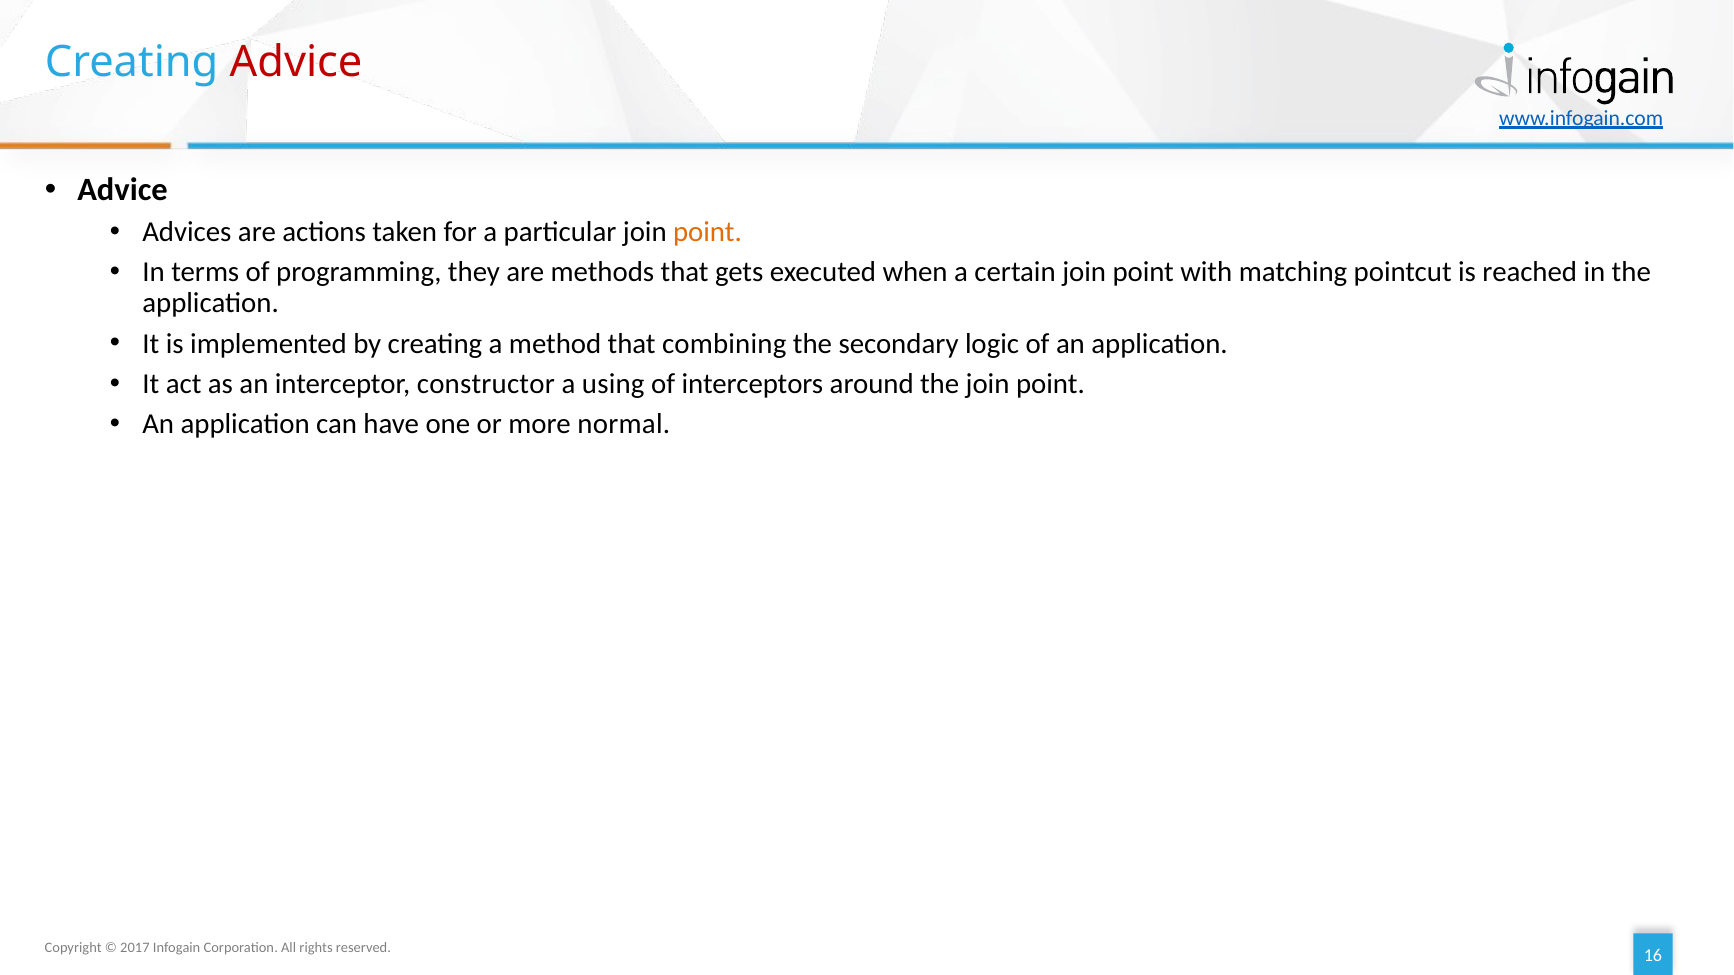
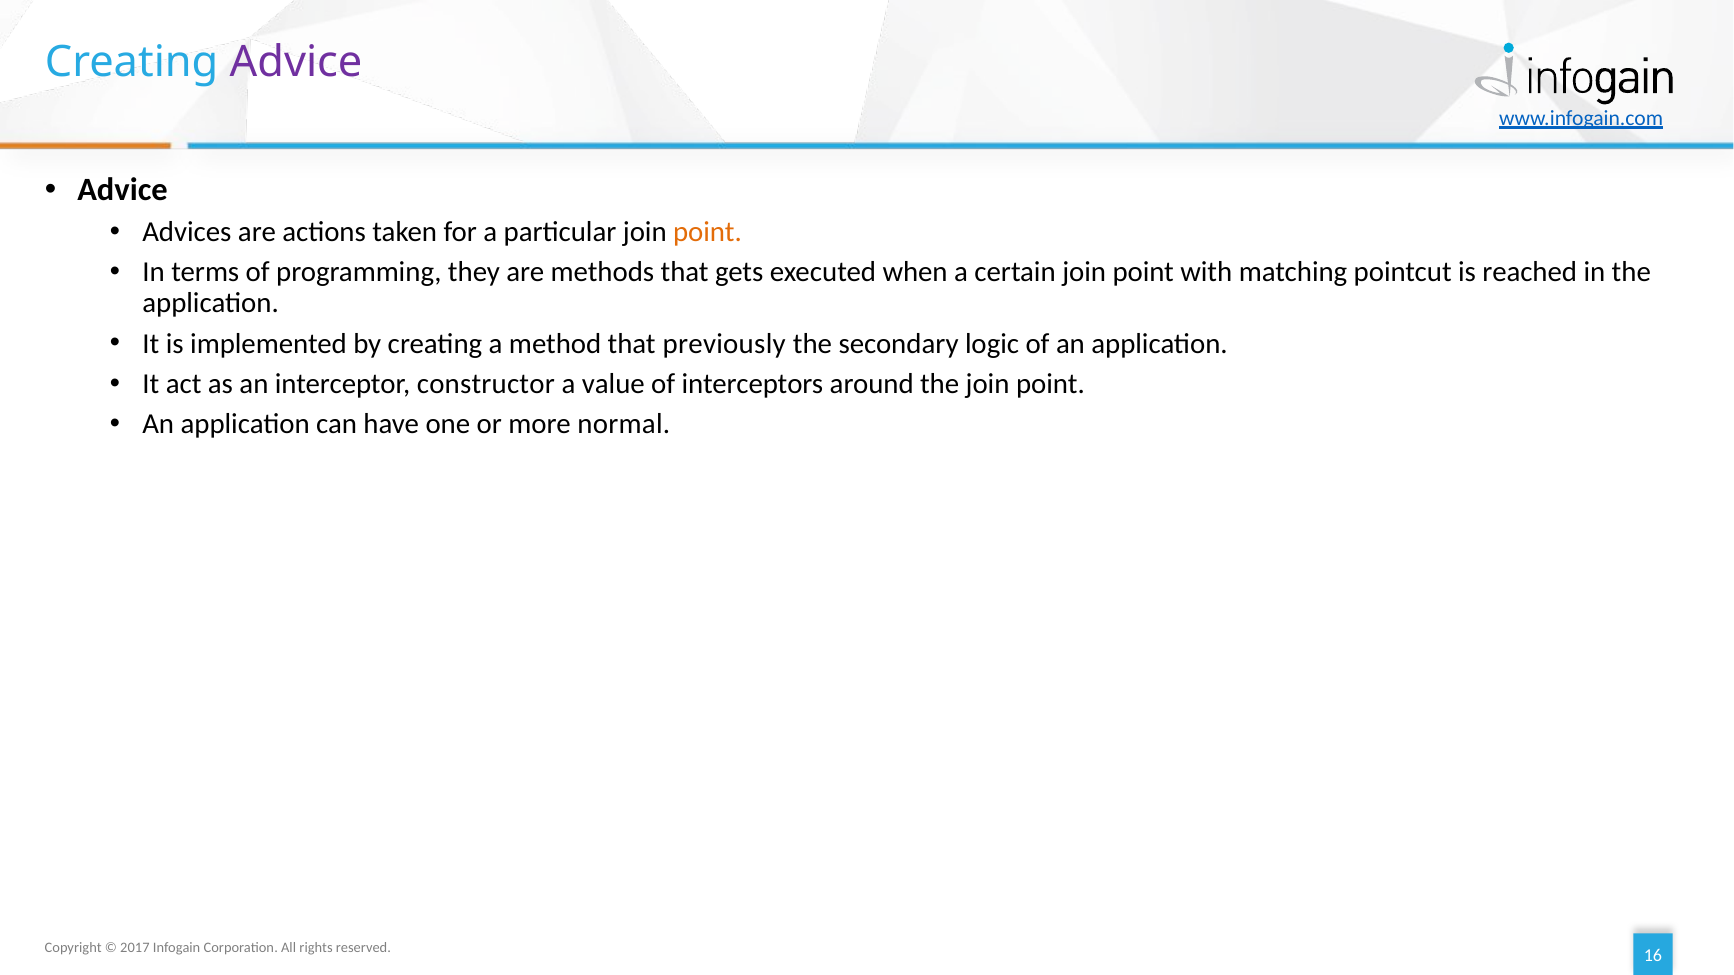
Advice colour: red -> purple (296, 63)
combining: combining -> previously (724, 344)
using: using -> value (613, 384)
